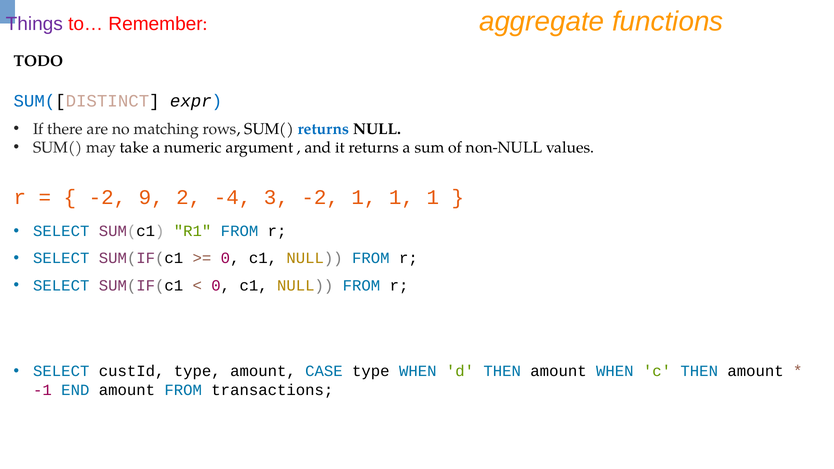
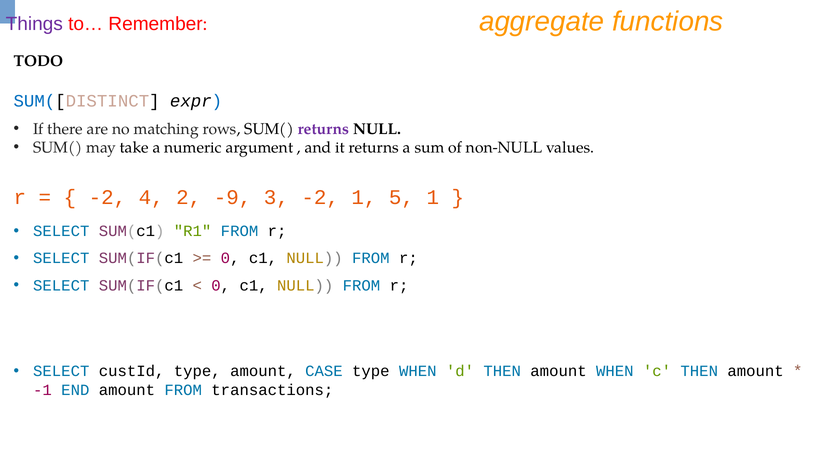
returns colour: blue -> purple (323, 129)
9: 9 -> 4 (151, 197)
-4: -4 -> -9 (233, 197)
-2 1 1: 1 -> 5 (401, 197)
